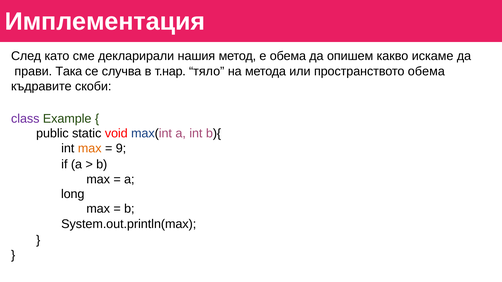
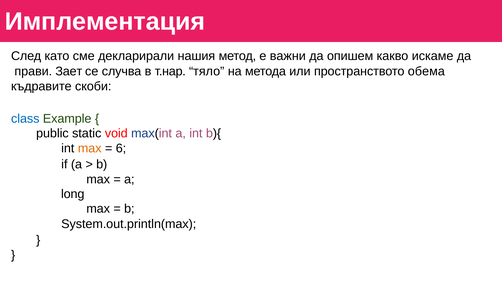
е обема: обема -> важни (288, 56)
Така: Така -> Зает (69, 71)
class colour: purple -> blue (25, 119)
9: 9 -> 6 (121, 149)
